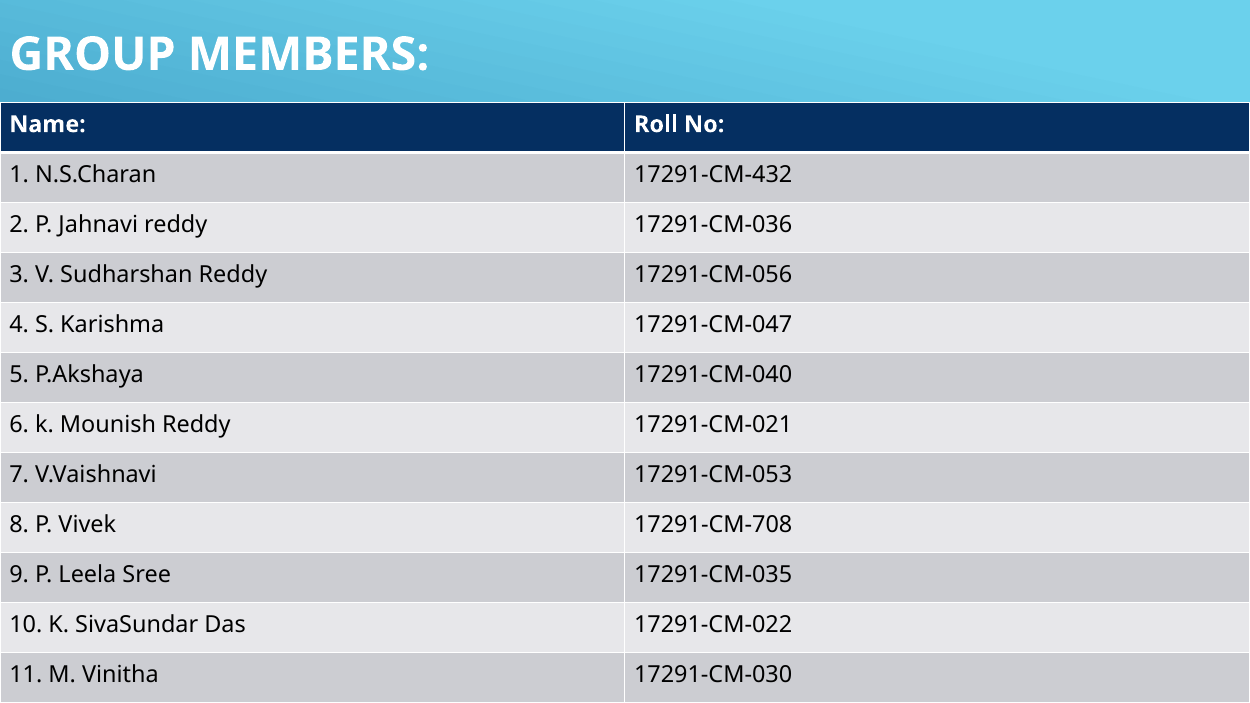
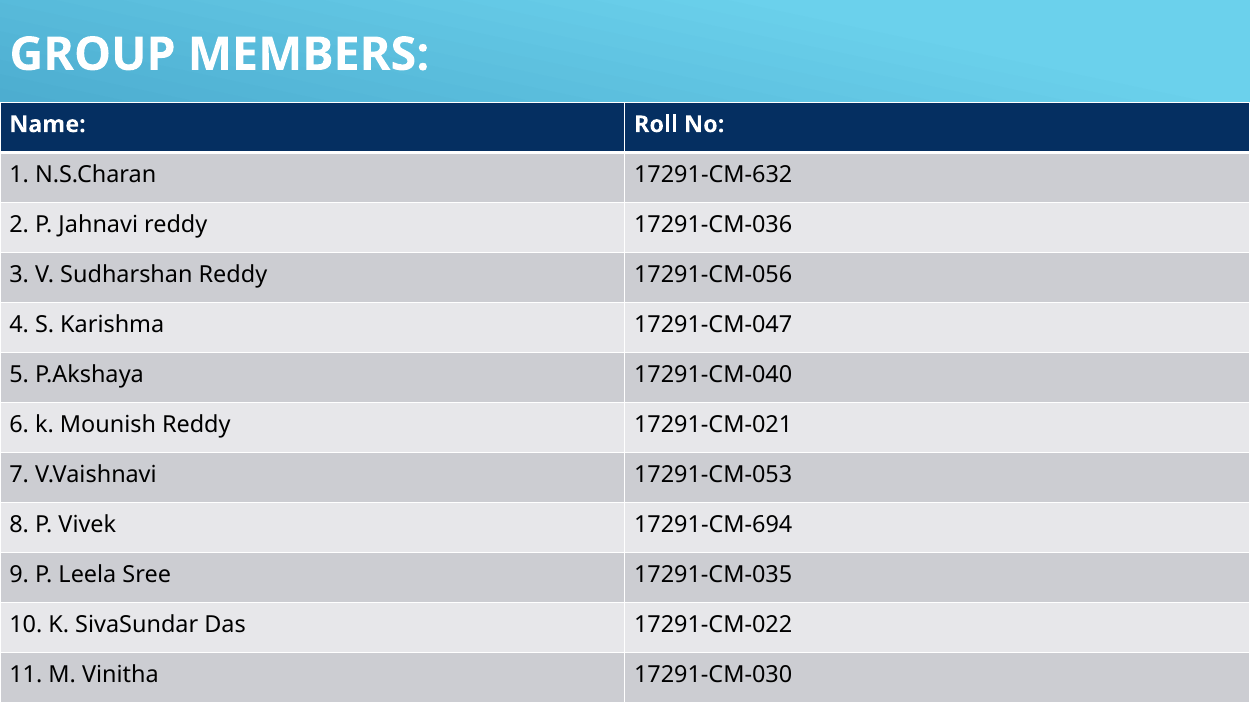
17291-CM-432: 17291-CM-432 -> 17291-CM-632 (713, 174)
17291-CM-708: 17291-CM-708 -> 17291-CM-694 (713, 525)
